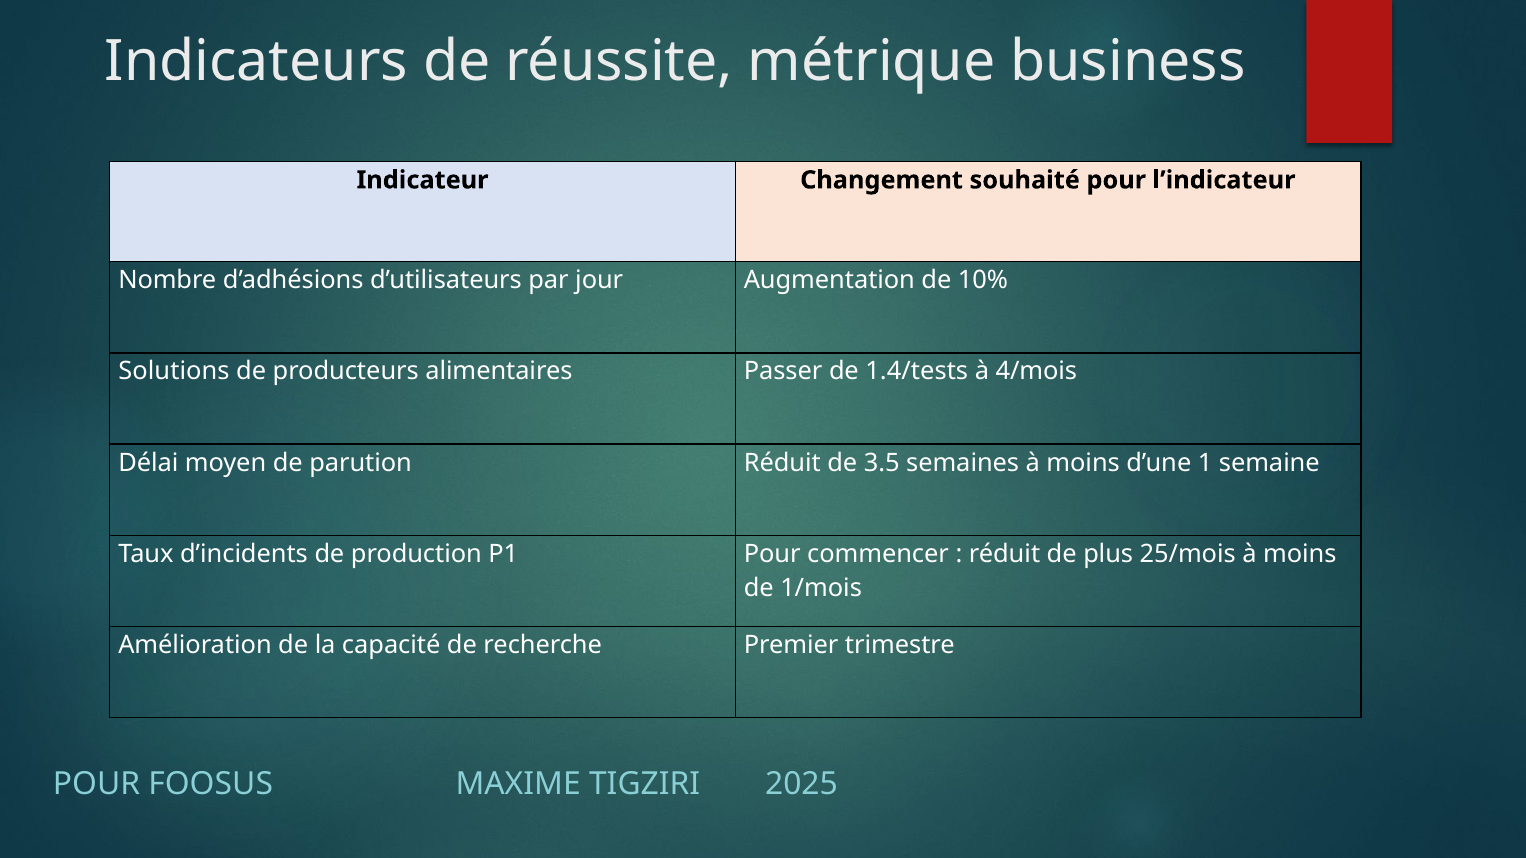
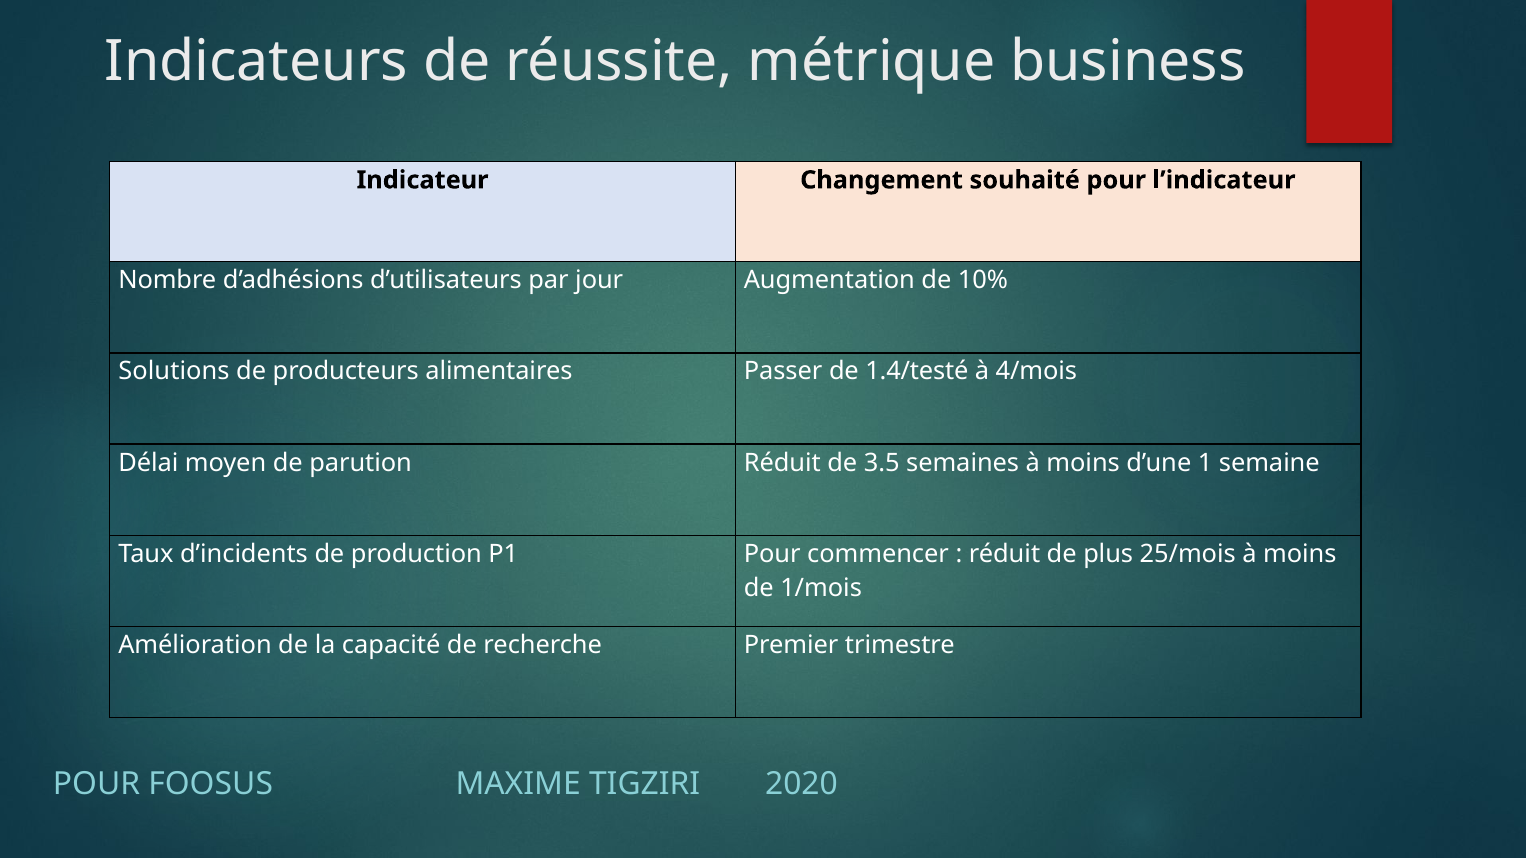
1.4/tests: 1.4/tests -> 1.4/testé (917, 372)
2025: 2025 -> 2020 (801, 784)
